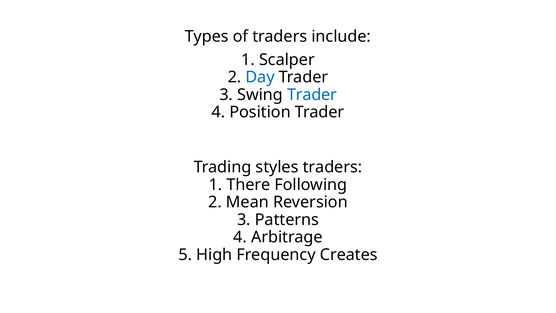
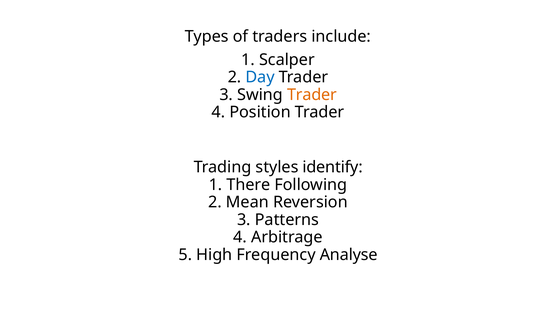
Trader colour: blue -> orange (312, 95)
styles traders: traders -> identify (333, 167)
Creates: Creates -> Analyse (349, 255)
